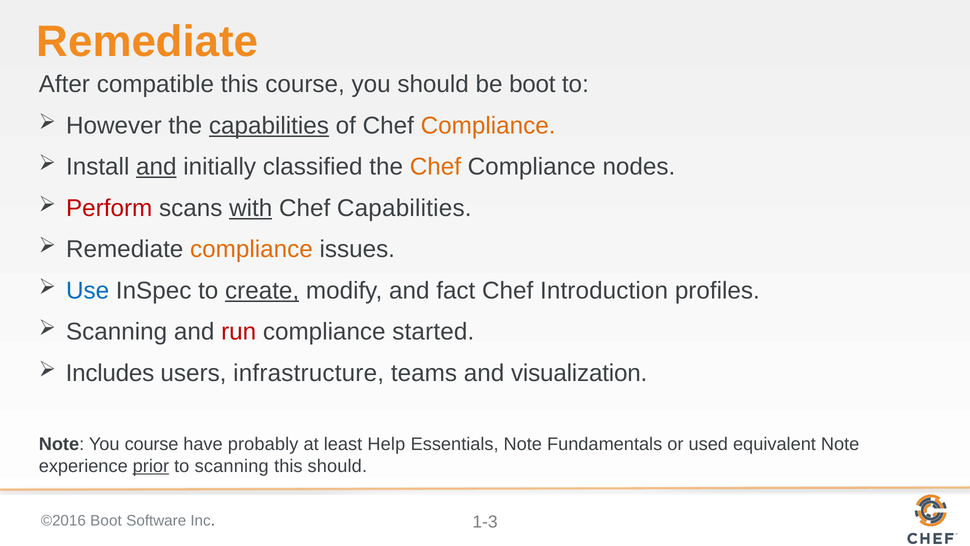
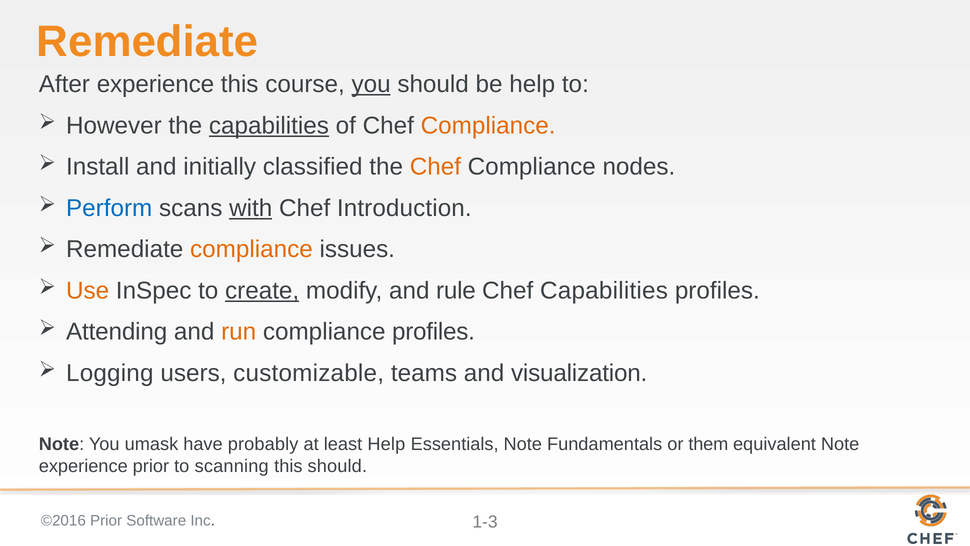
After compatible: compatible -> experience (155, 84)
you underline: none -> present (371, 84)
be boot: boot -> help (532, 84)
and underline: present -> none (156, 167)
Perform colour: red -> blue (109, 208)
Chef Capabilities: Capabilities -> Introduction (404, 208)
Use colour: blue -> orange (88, 290)
fact: fact -> rule (456, 290)
Chef Introduction: Introduction -> Capabilities (604, 290)
Scanning: Scanning -> Attending (117, 332)
run colour: red -> orange (239, 332)
compliance started: started -> profiles (434, 332)
Includes: Includes -> Logging (110, 373)
infrastructure: infrastructure -> customizable (309, 373)
You course: course -> umask (151, 444)
used: used -> them (708, 444)
prior underline: present -> none (151, 466)
Boot: Boot -> Prior (106, 520)
